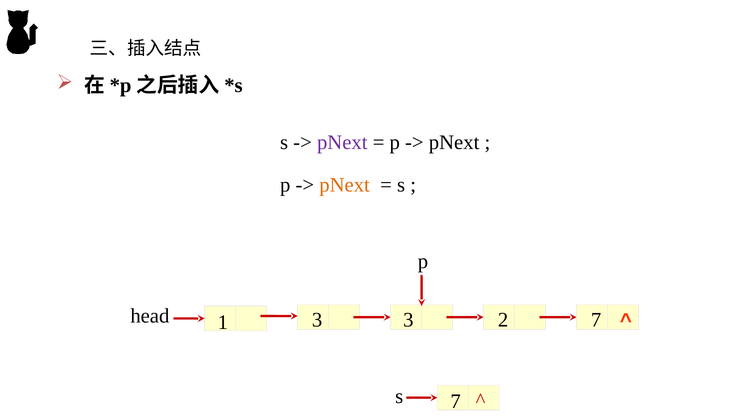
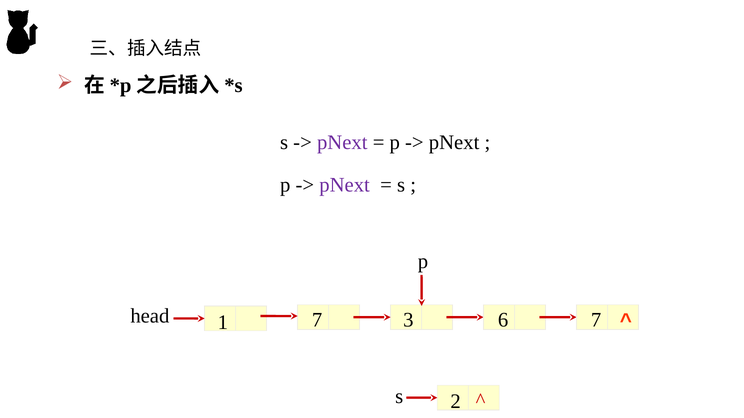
pNext colour: orange -> purple (345, 185)
2: 2 -> 6 (503, 320)
1 3: 3 -> 7 (317, 320)
s 7: 7 -> 2 (456, 402)
